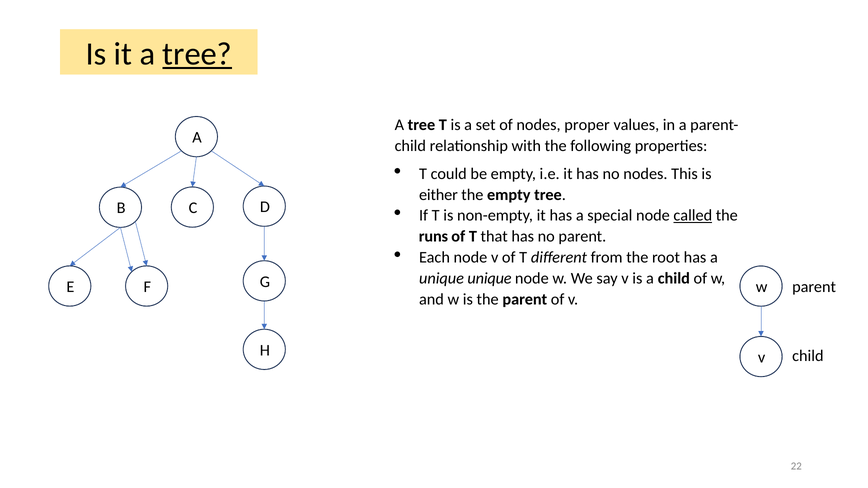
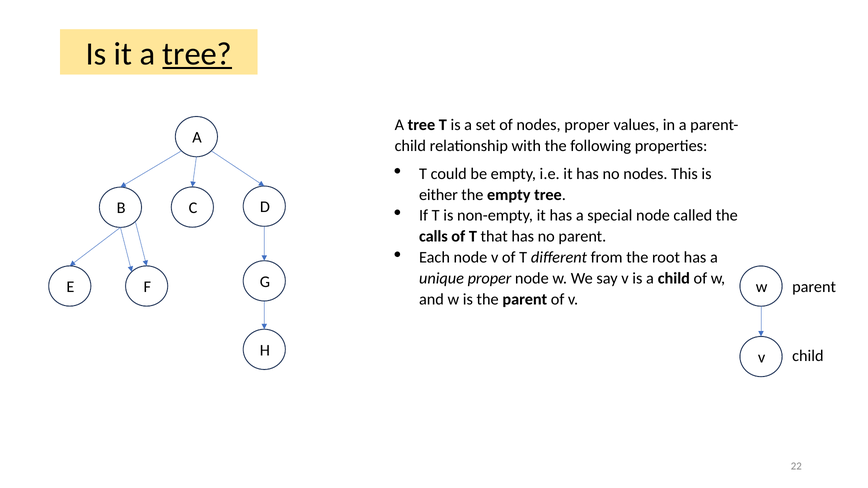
called underline: present -> none (693, 216)
runs: runs -> calls (433, 237)
unique unique: unique -> proper (490, 278)
